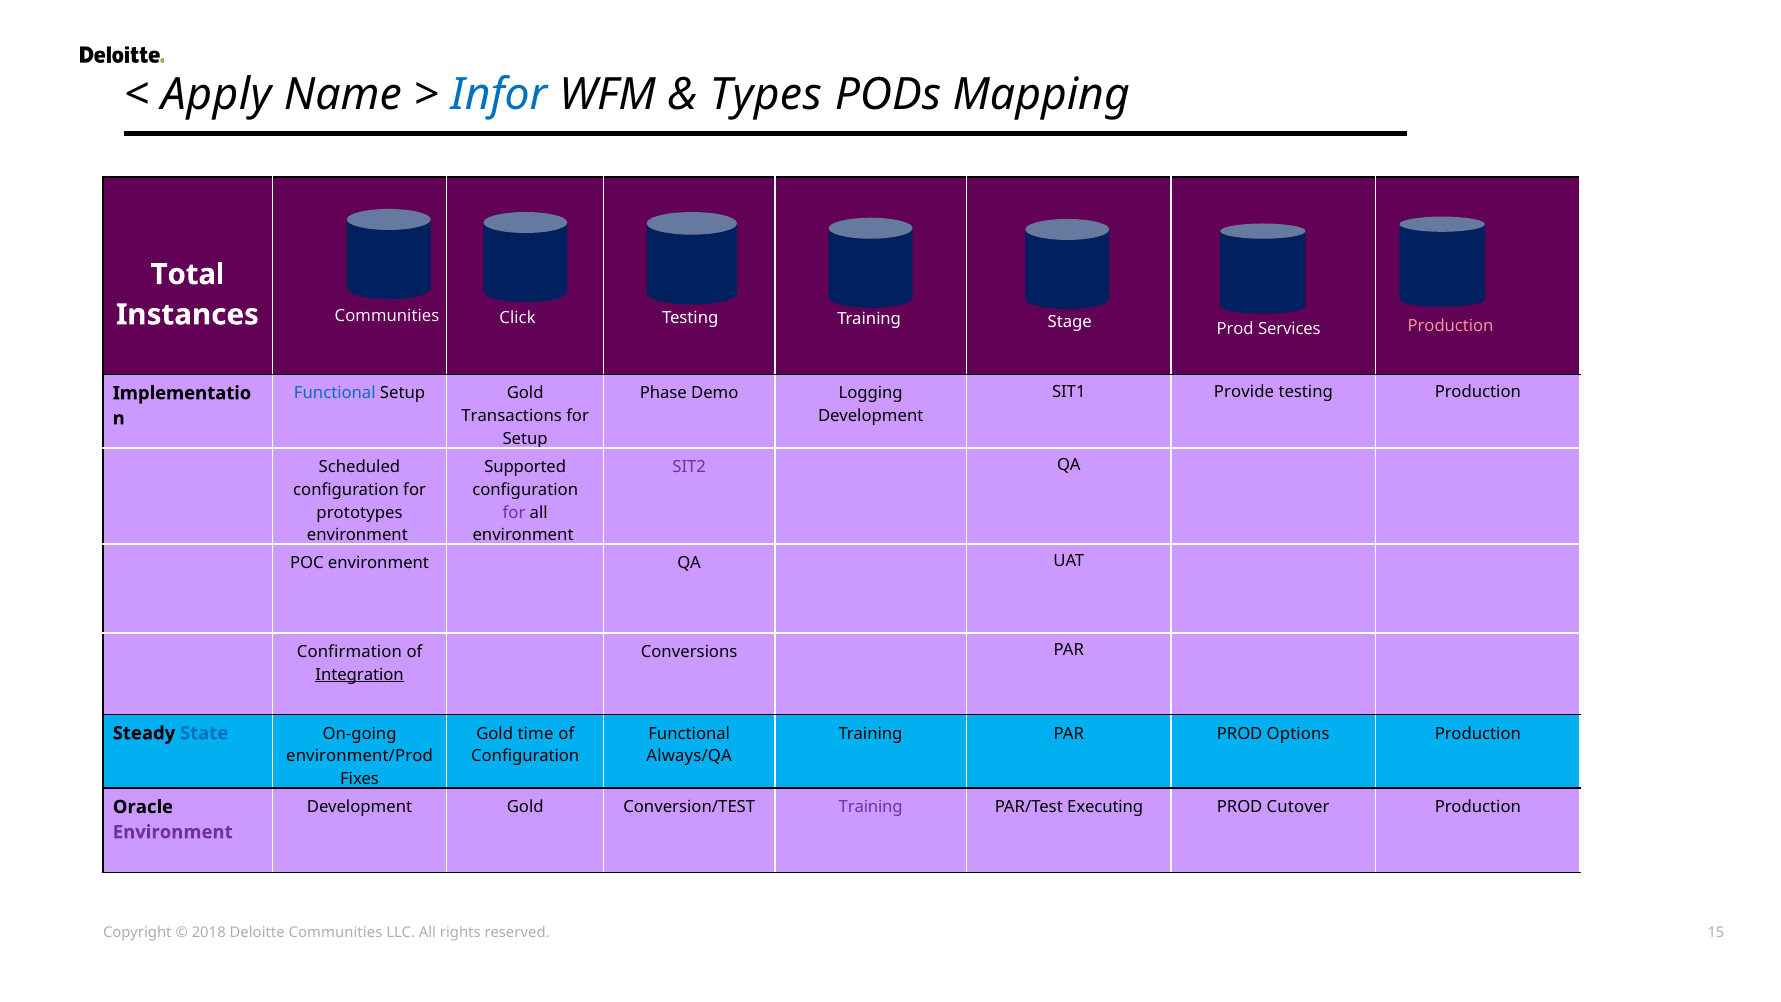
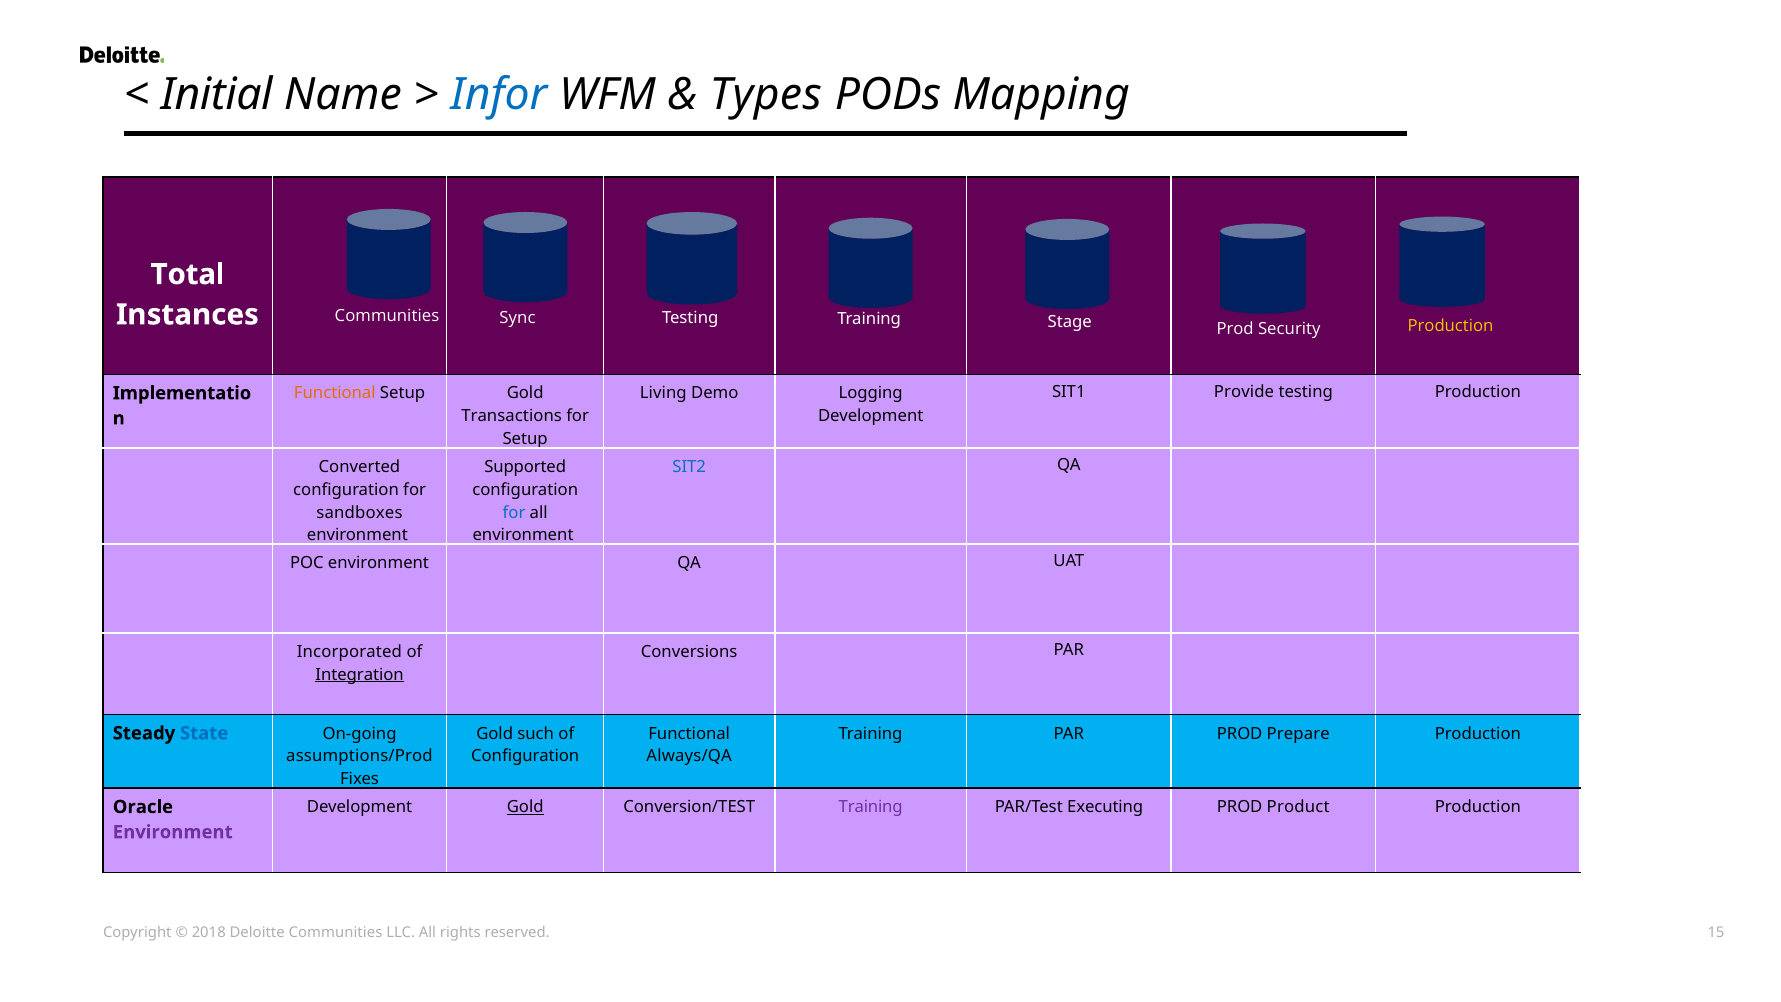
Apply: Apply -> Initial (217, 95)
Click: Click -> Sync (518, 317)
Production colour: pink -> yellow (1451, 326)
Services: Services -> Security (1289, 329)
Functional colour: blue -> orange (335, 393)
Phase: Phase -> Living (663, 393)
Scheduled: Scheduled -> Converted (359, 467)
SIT2 colour: purple -> blue (689, 467)
prototypes: prototypes -> sandboxes (360, 512)
for colour: purple -> blue (514, 512)
Confirmation: Confirmation -> Incorporated (349, 652)
time: time -> such (536, 733)
Options: Options -> Prepare (1298, 733)
environment/Prod: environment/Prod -> assumptions/Prod (359, 756)
Gold underline: none -> present (525, 807)
Cutover: Cutover -> Product (1298, 807)
